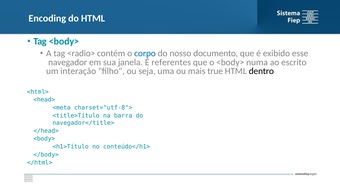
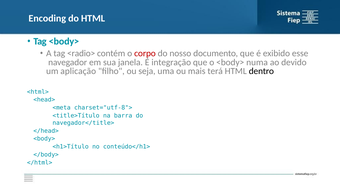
corpo colour: blue -> red (145, 54)
referentes: referentes -> integração (171, 62)
escrito: escrito -> devido (294, 62)
interação: interação -> aplicação (78, 71)
true: true -> terá (215, 71)
